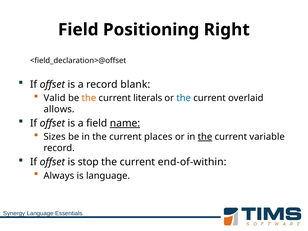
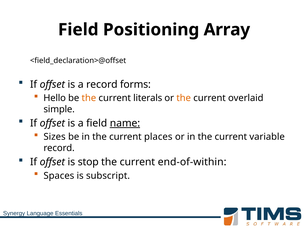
Right: Right -> Array (227, 30)
blank: blank -> forms (135, 84)
Valid: Valid -> Hello (55, 98)
the colour: blue -> orange (184, 98)
allows: allows -> simple (59, 109)
the underline: present -> none (205, 137)
Always: Always -> Spaces (59, 176)
is language: language -> subscript (108, 176)
